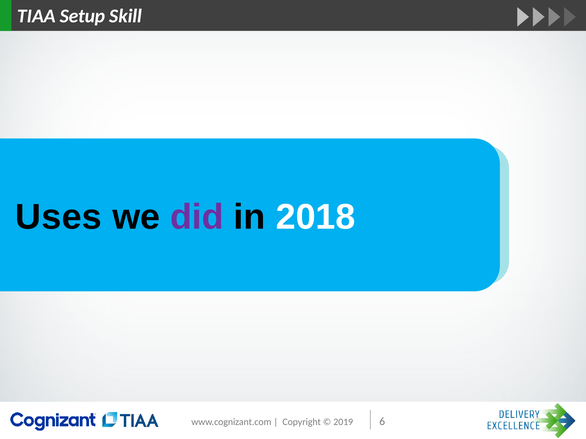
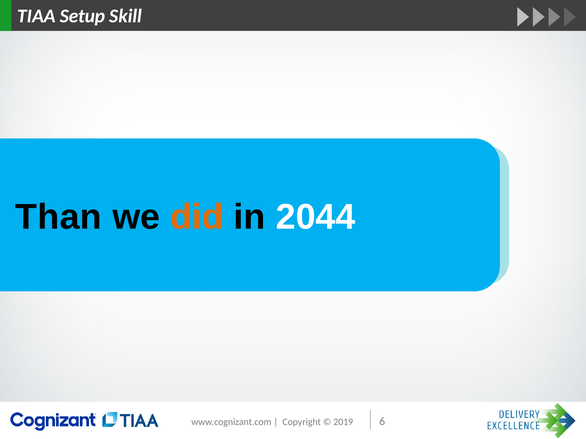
Uses: Uses -> Than (59, 217)
did colour: purple -> orange (197, 217)
2018: 2018 -> 2044 (316, 217)
